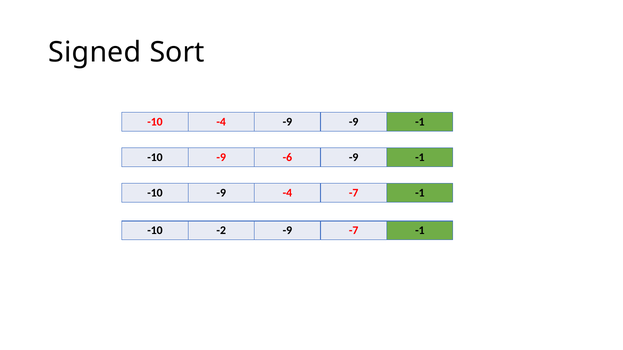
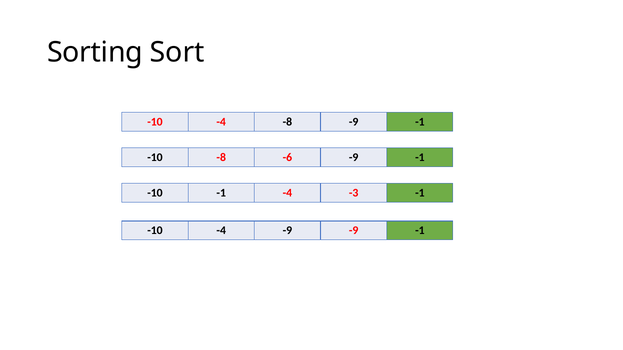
Signed: Signed -> Sorting (95, 52)
-4 -9: -9 -> -8 (287, 122)
-9: -9 -> -8 (221, 158)
-9: -9 -> -1 (221, 193)
-4 -7: -7 -> -3 (354, 193)
-2: -2 -> -4 (221, 231)
-9 -7: -7 -> -9 (354, 231)
